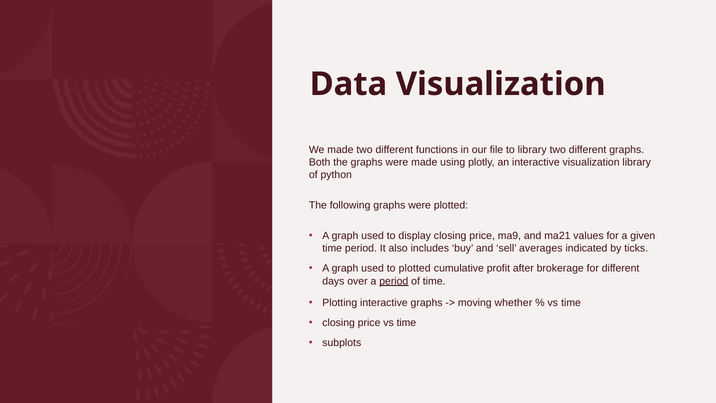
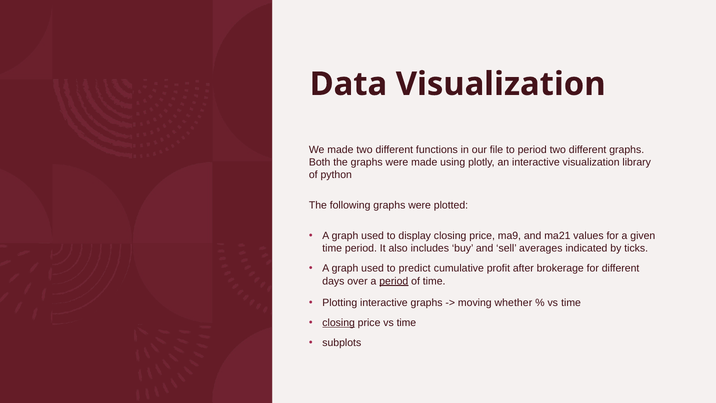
to library: library -> period (532, 150)
to plotted: plotted -> predict (415, 268)
closing underline: none -> present (339, 322)
